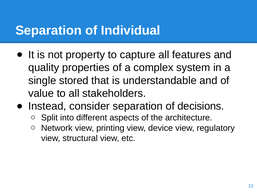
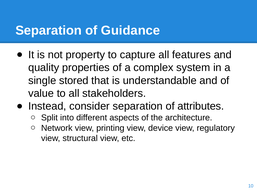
Individual: Individual -> Guidance (131, 30)
decisions: decisions -> attributes (201, 106)
